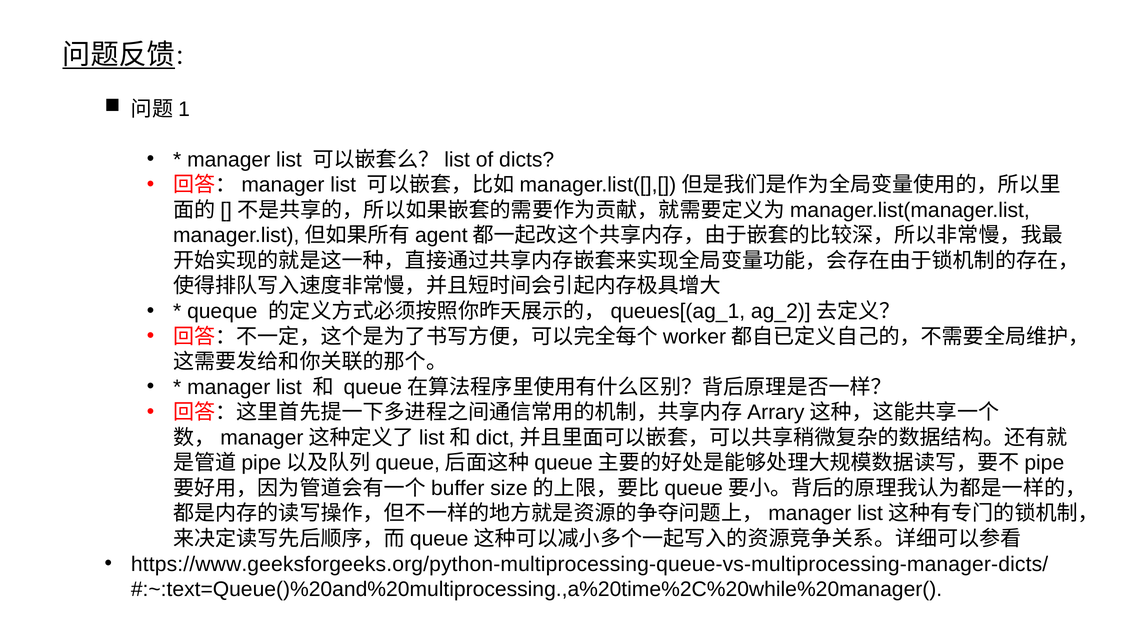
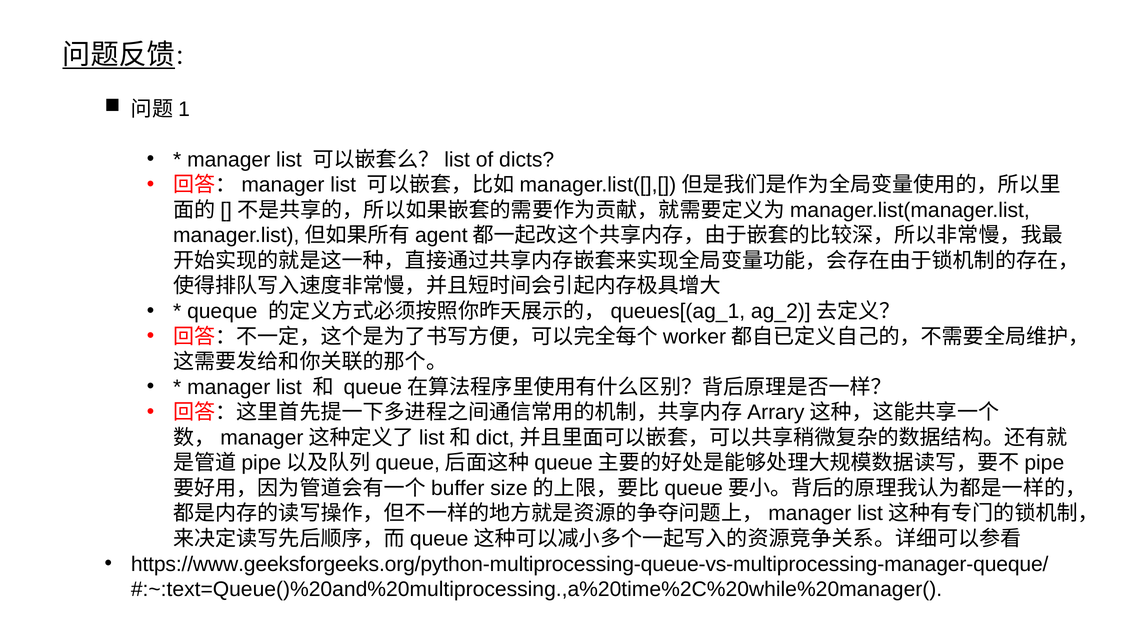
https://www.geeksforgeeks.org/python-multiprocessing-queue-vs-multiprocessing-manager-dicts/: https://www.geeksforgeeks.org/python-multiprocessing-queue-vs-multiprocessing-manager-dicts/ -> https://www.geeksforgeeks.org/python-multiprocessing-queue-vs-multiprocessing-manager-queque/ (590, 564)
